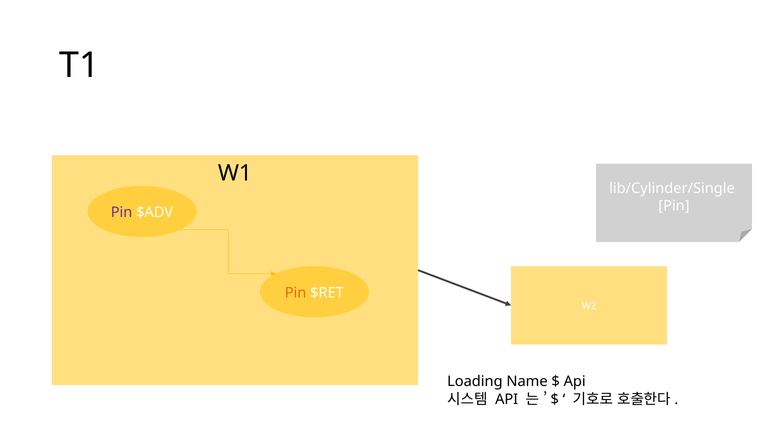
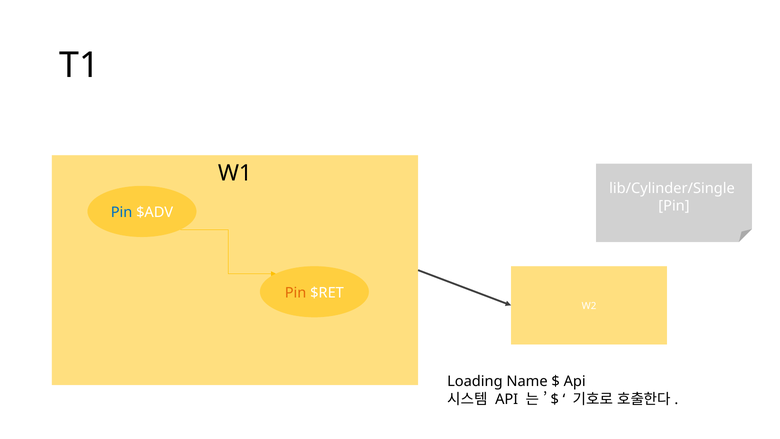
Pin colour: purple -> blue (122, 212)
